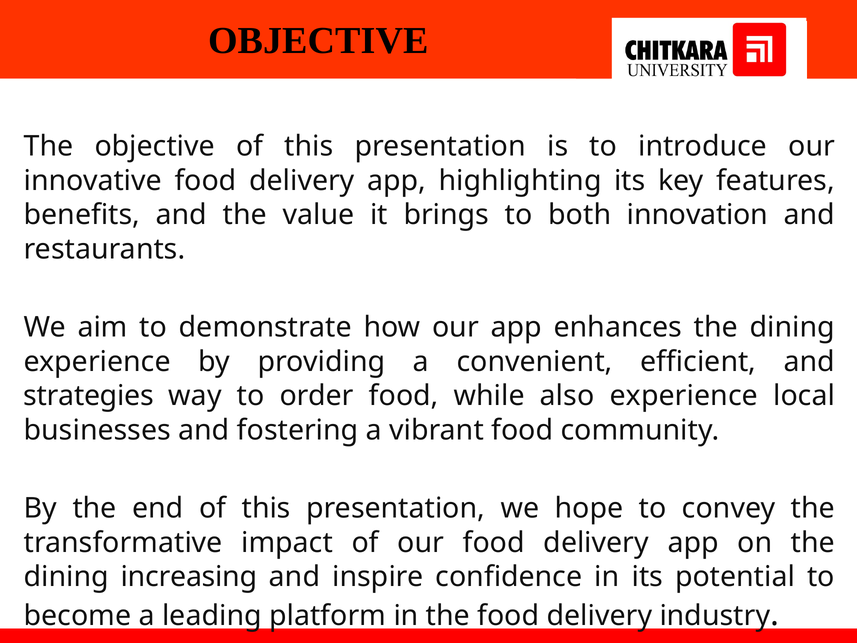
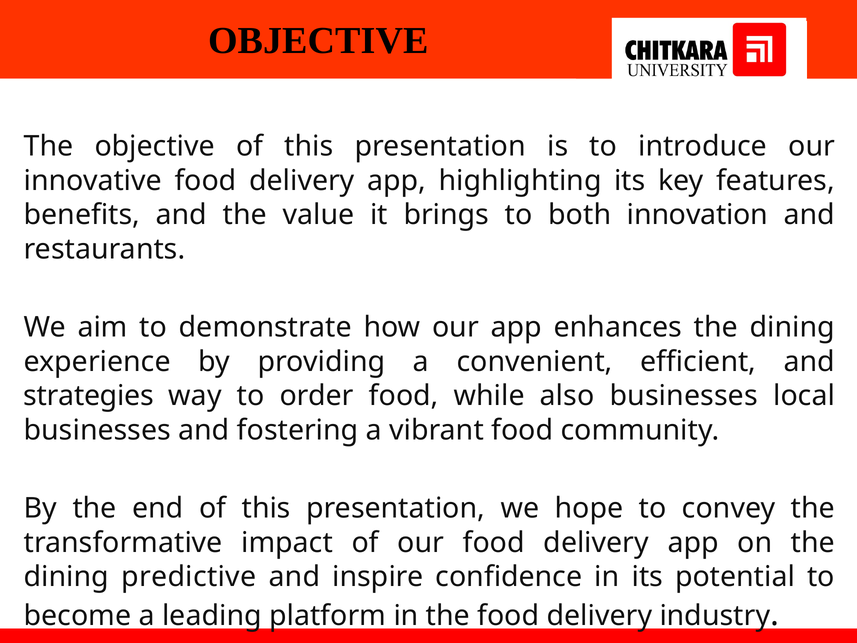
also experience: experience -> businesses (684, 396)
increasing: increasing -> predictive (189, 577)
